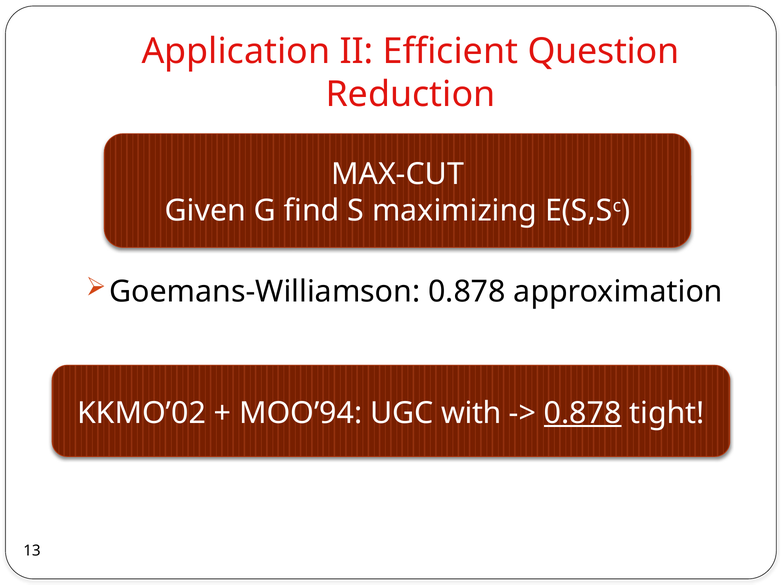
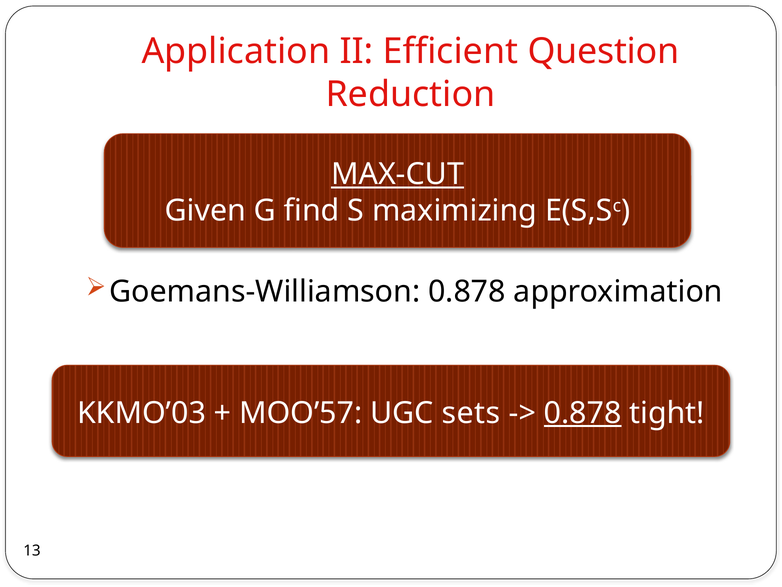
MAX-CUT underline: none -> present (398, 174)
KKMO’02: KKMO’02 -> KKMO’03 (142, 413)
MOO’94: MOO’94 -> MOO’57 (301, 413)
with: with -> sets (471, 413)
